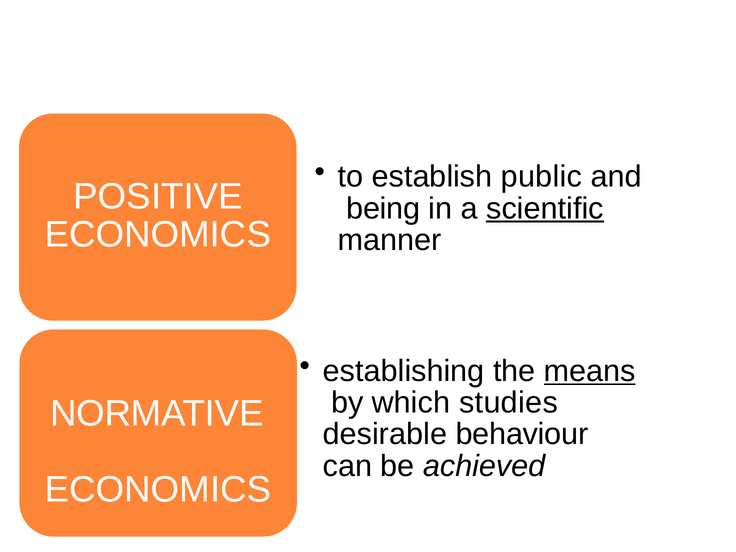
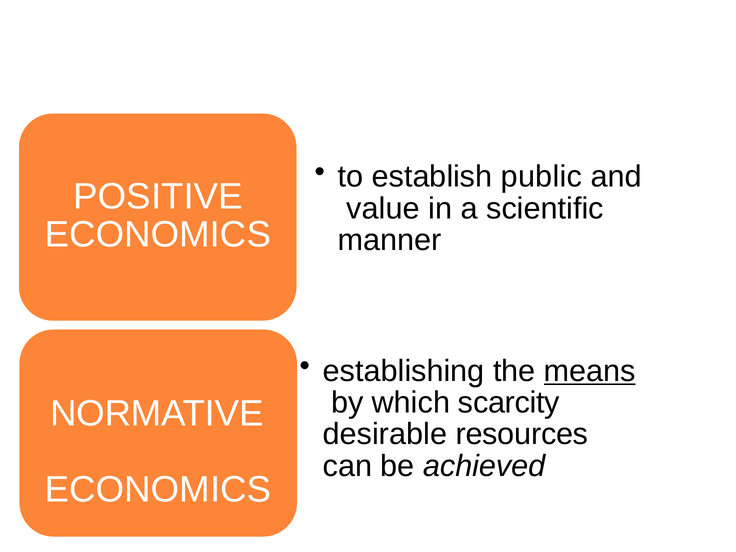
being: being -> value (383, 208)
scientific underline: present -> none (545, 208)
studies: studies -> scarcity (509, 403)
behaviour: behaviour -> resources (522, 434)
